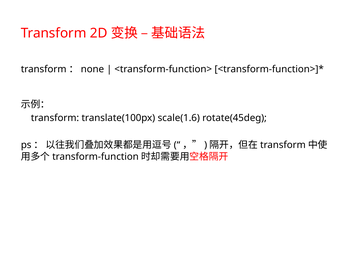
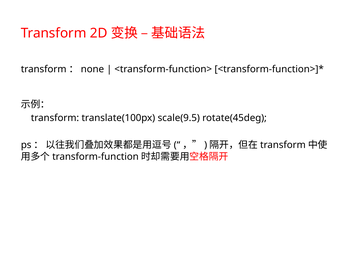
scale(1.6: scale(1.6 -> scale(9.5 (179, 118)
